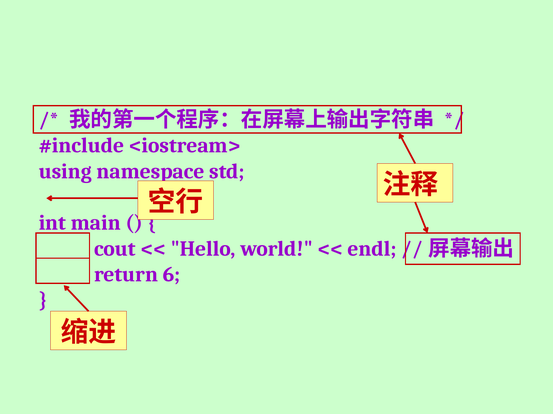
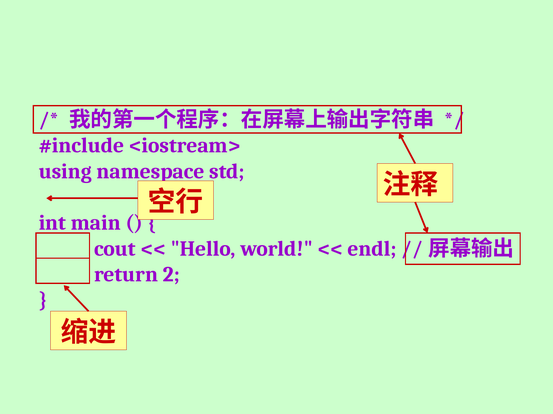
6: 6 -> 2 (171, 275)
